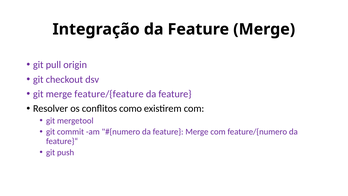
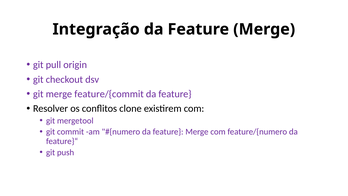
feature/{feature: feature/{feature -> feature/{commit (109, 94)
como: como -> clone (130, 108)
